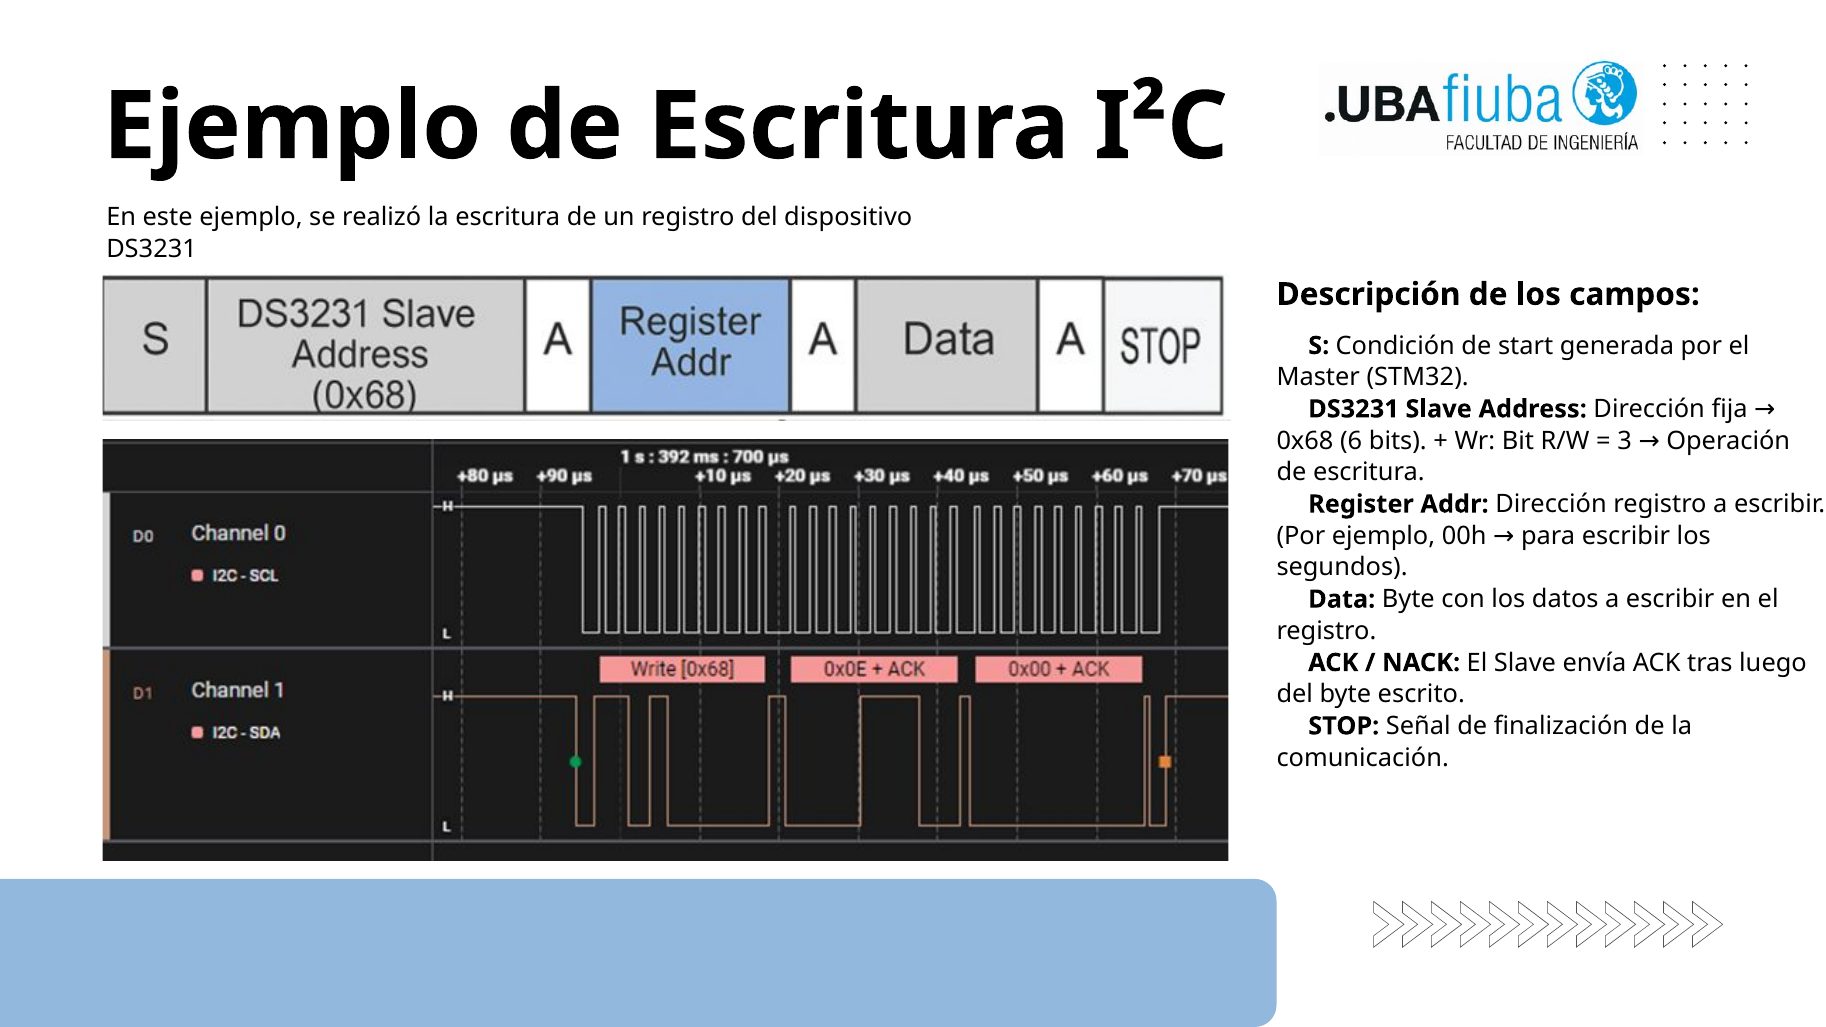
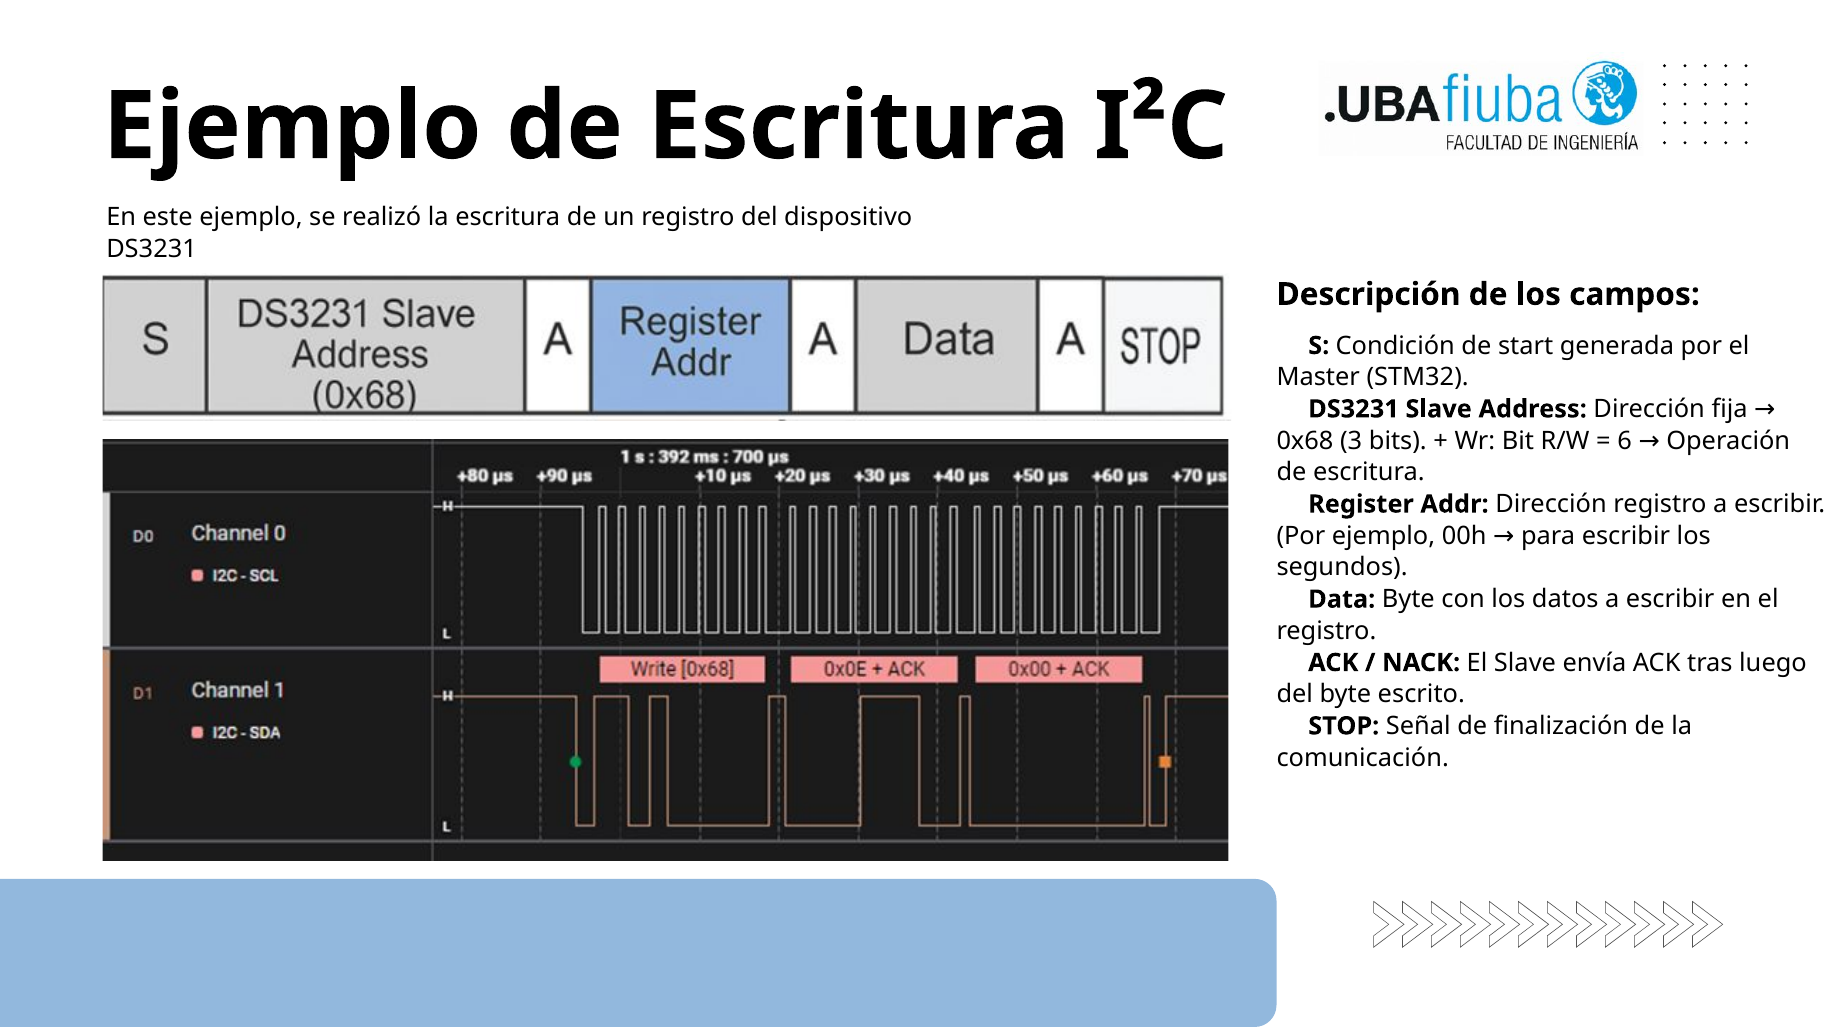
6: 6 -> 3 (1351, 441)
3: 3 -> 6 (1625, 441)
